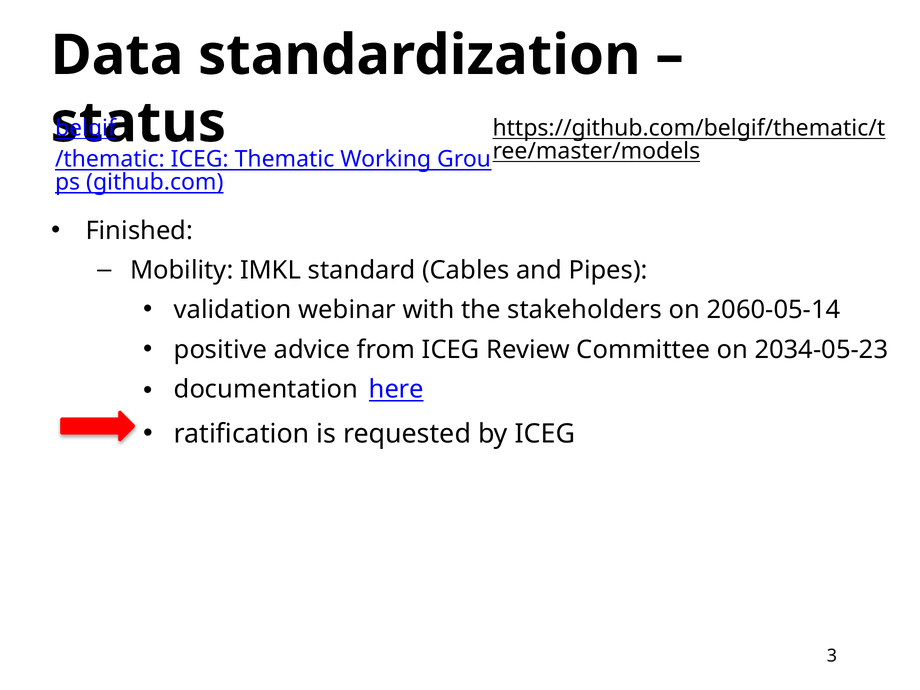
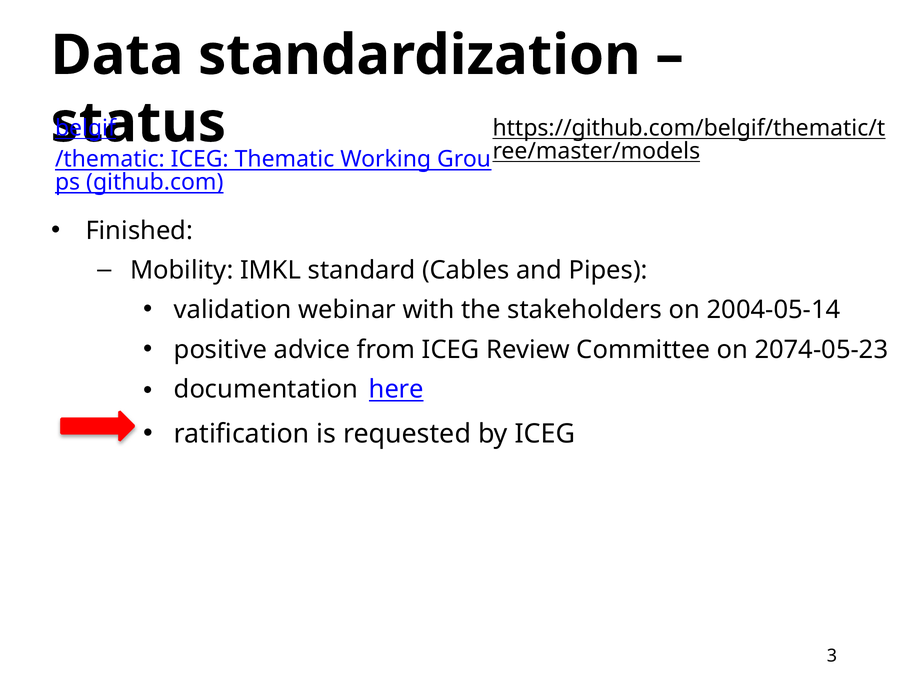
2060-05-14: 2060-05-14 -> 2004-05-14 (774, 310)
2034-05-23: 2034-05-23 -> 2074-05-23 (821, 350)
